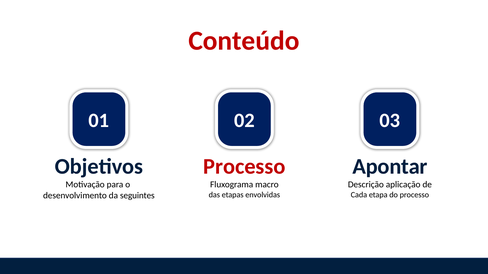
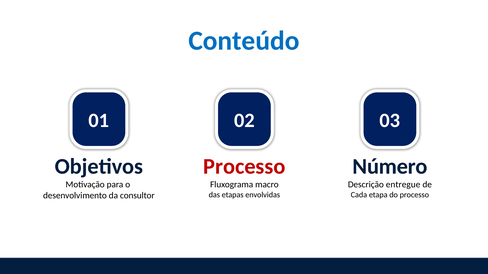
Conteúdo colour: red -> blue (244, 41)
Apontar: Apontar -> Número (390, 167)
aplicação: aplicação -> entregue (403, 185)
seguintes: seguintes -> consultor (137, 196)
